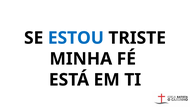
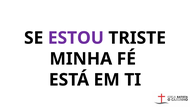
ESTOU colour: blue -> purple (76, 38)
